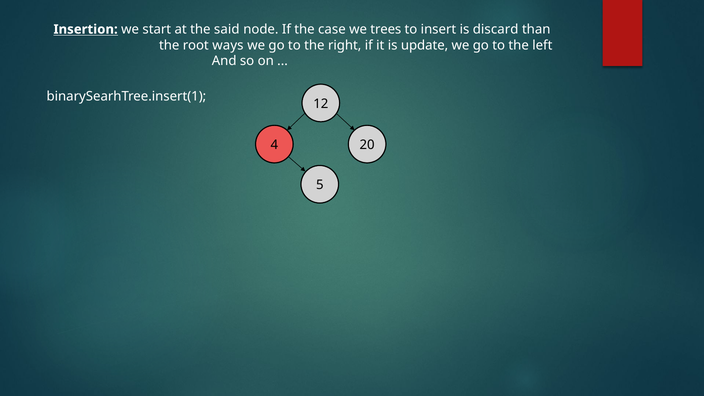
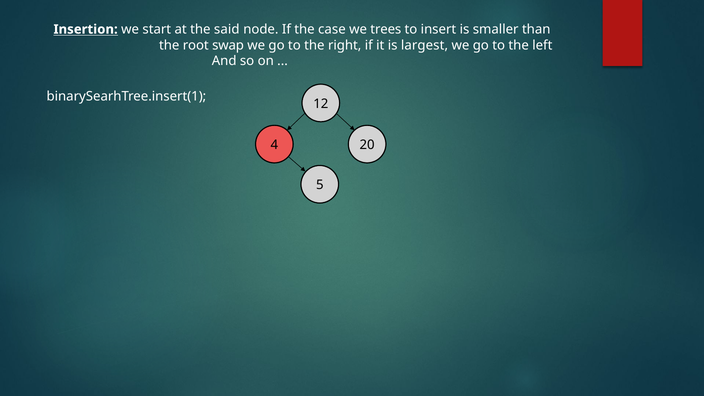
discard: discard -> smaller (496, 29)
ways: ways -> swap (228, 45)
update: update -> largest (424, 45)
